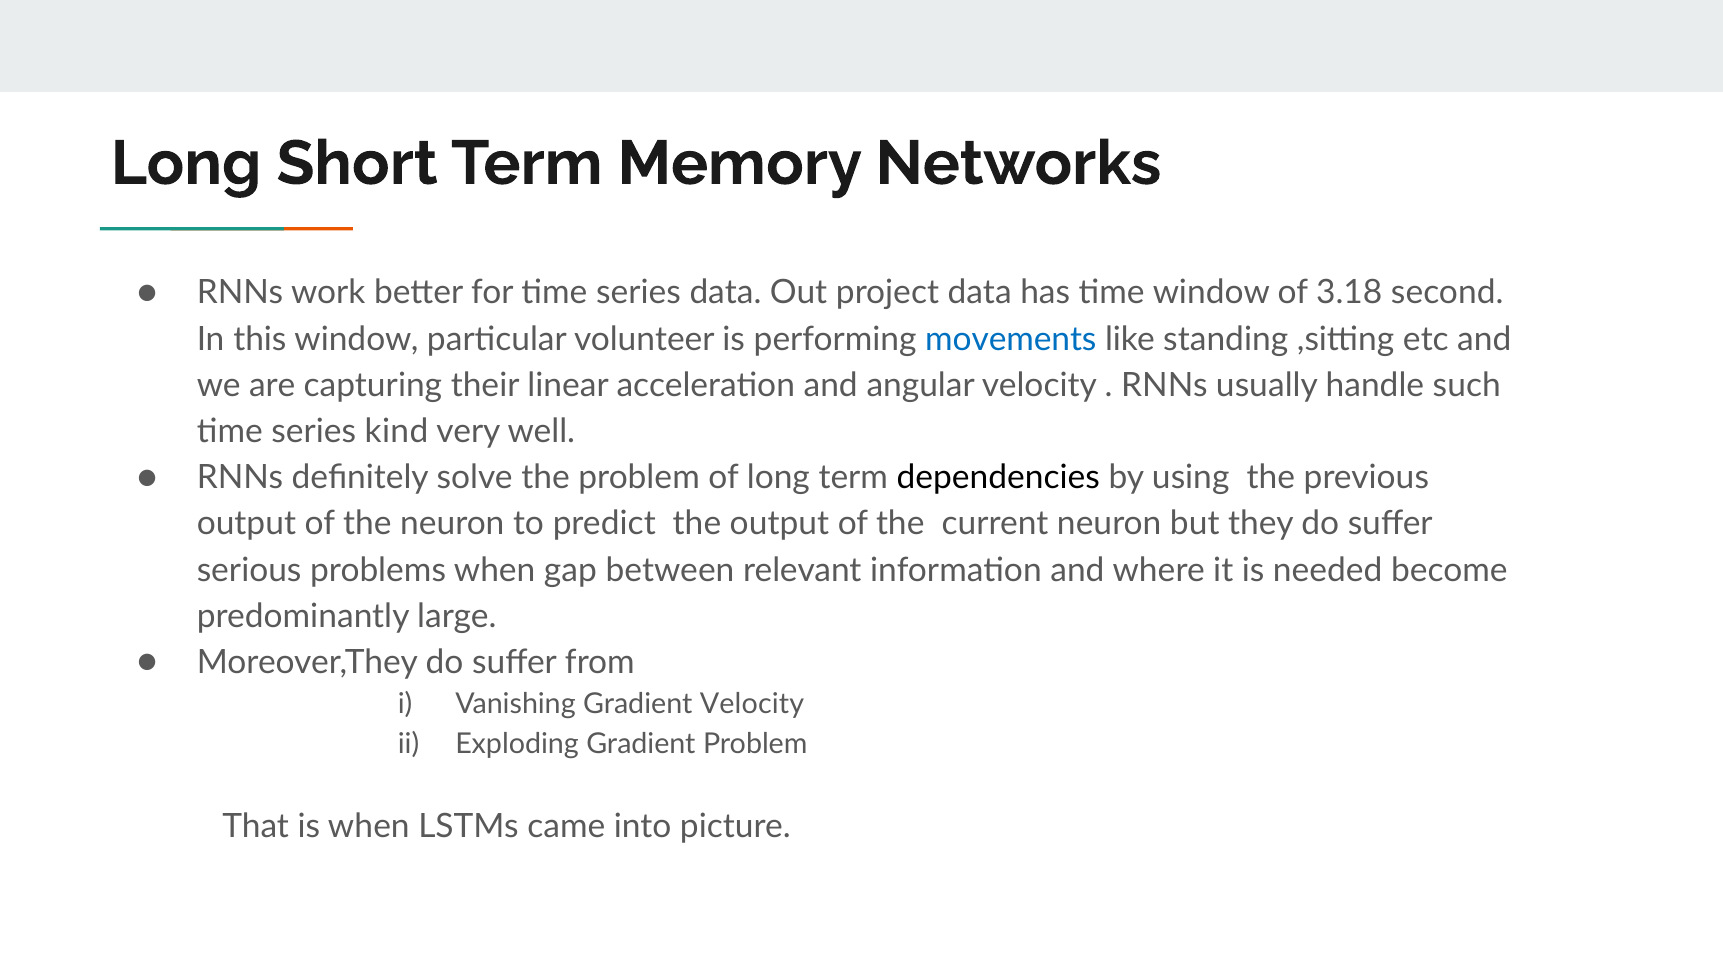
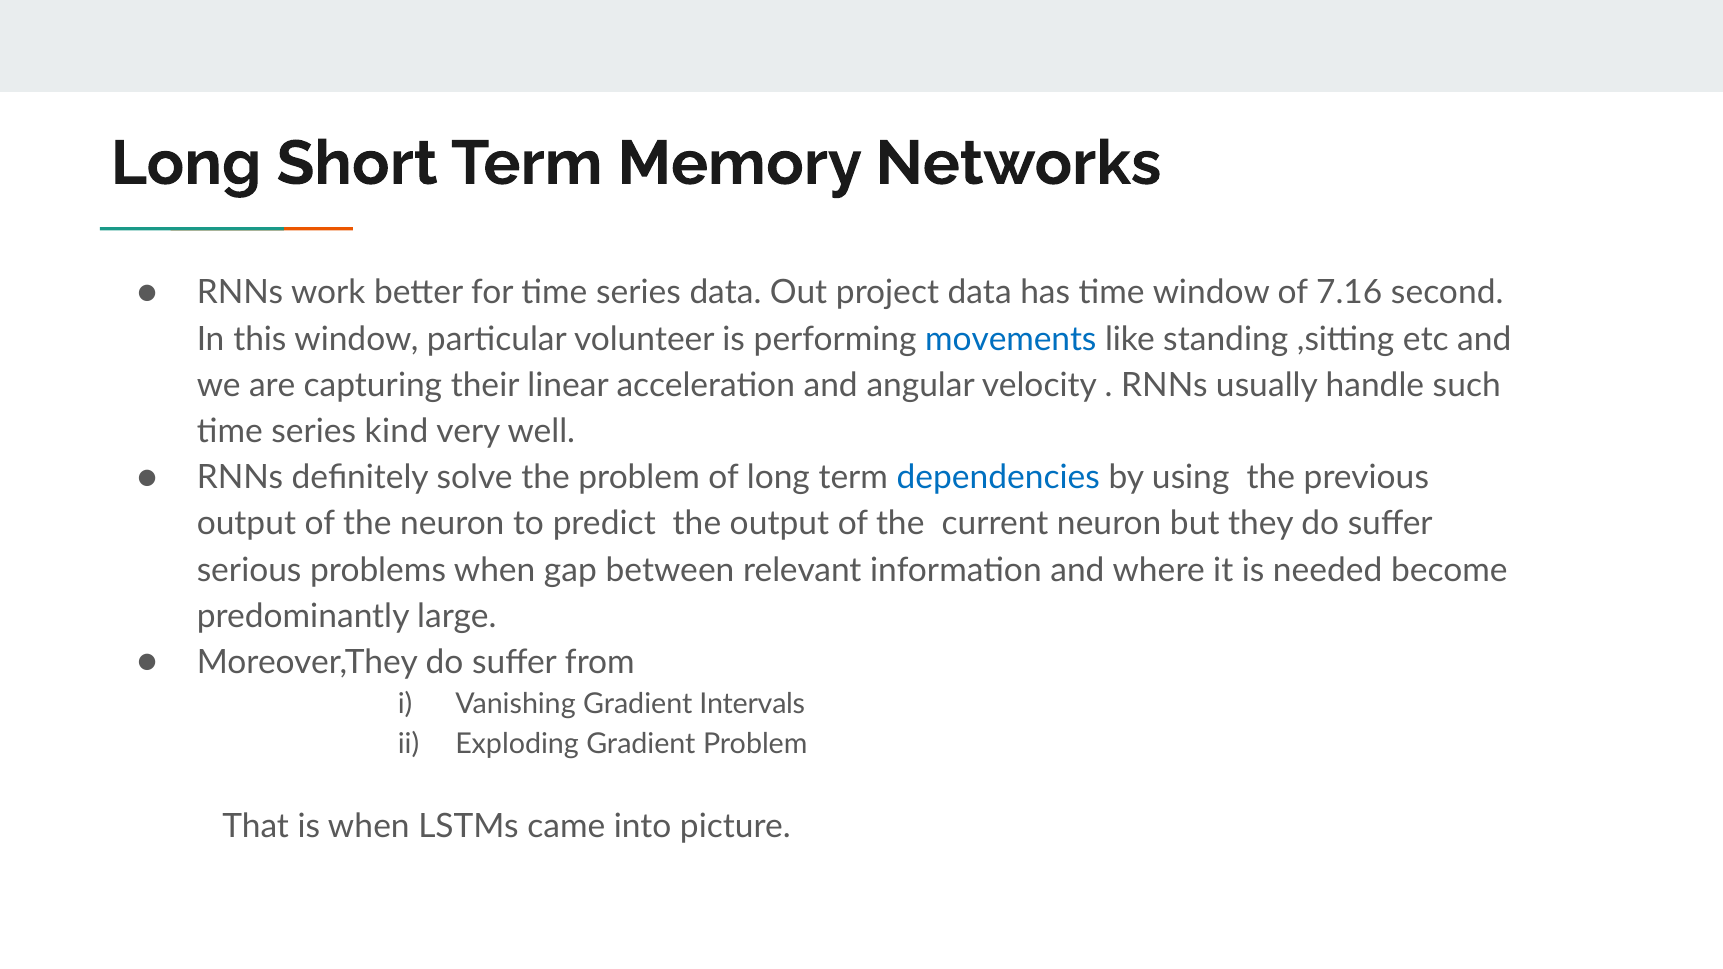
3.18: 3.18 -> 7.16 (1349, 293)
dependencies colour: black -> blue (998, 478)
Gradient Velocity: Velocity -> Intervals (752, 705)
